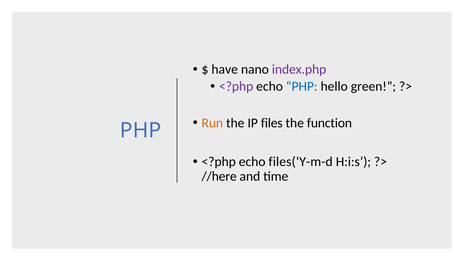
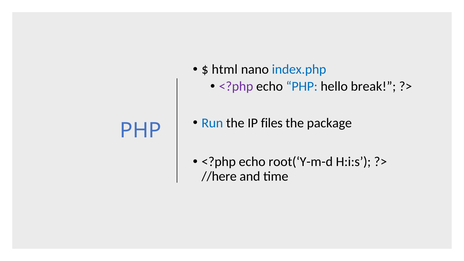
have: have -> html (225, 70)
index.php colour: purple -> blue (299, 70)
green: green -> break (373, 87)
Run colour: orange -> blue (212, 123)
function: function -> package (329, 123)
files(‘Y-m-d: files(‘Y-m-d -> root(‘Y-m-d (301, 162)
